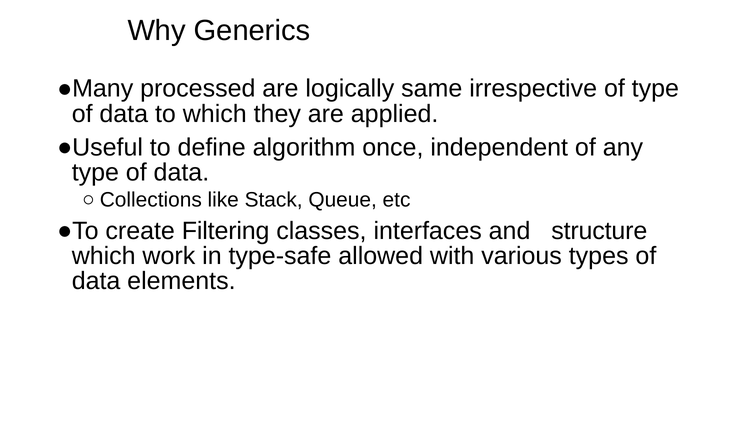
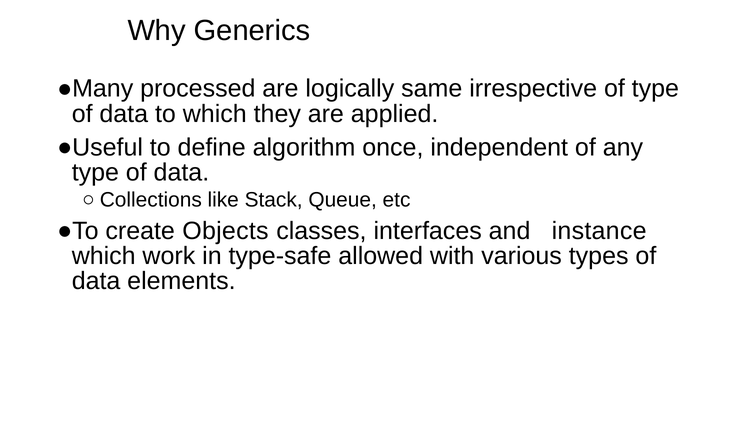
Filtering: Filtering -> Objects (225, 231)
structure: structure -> instance (599, 231)
